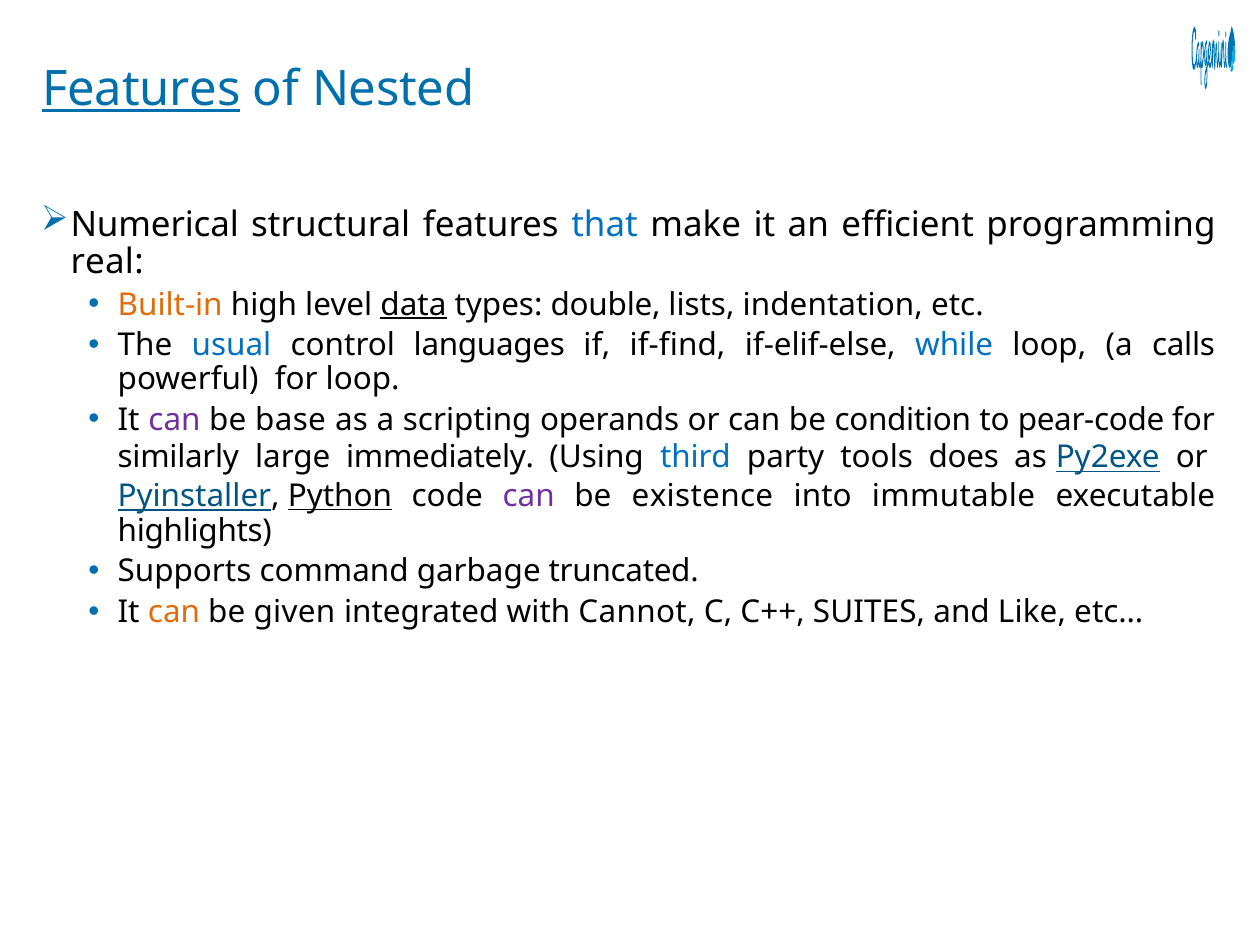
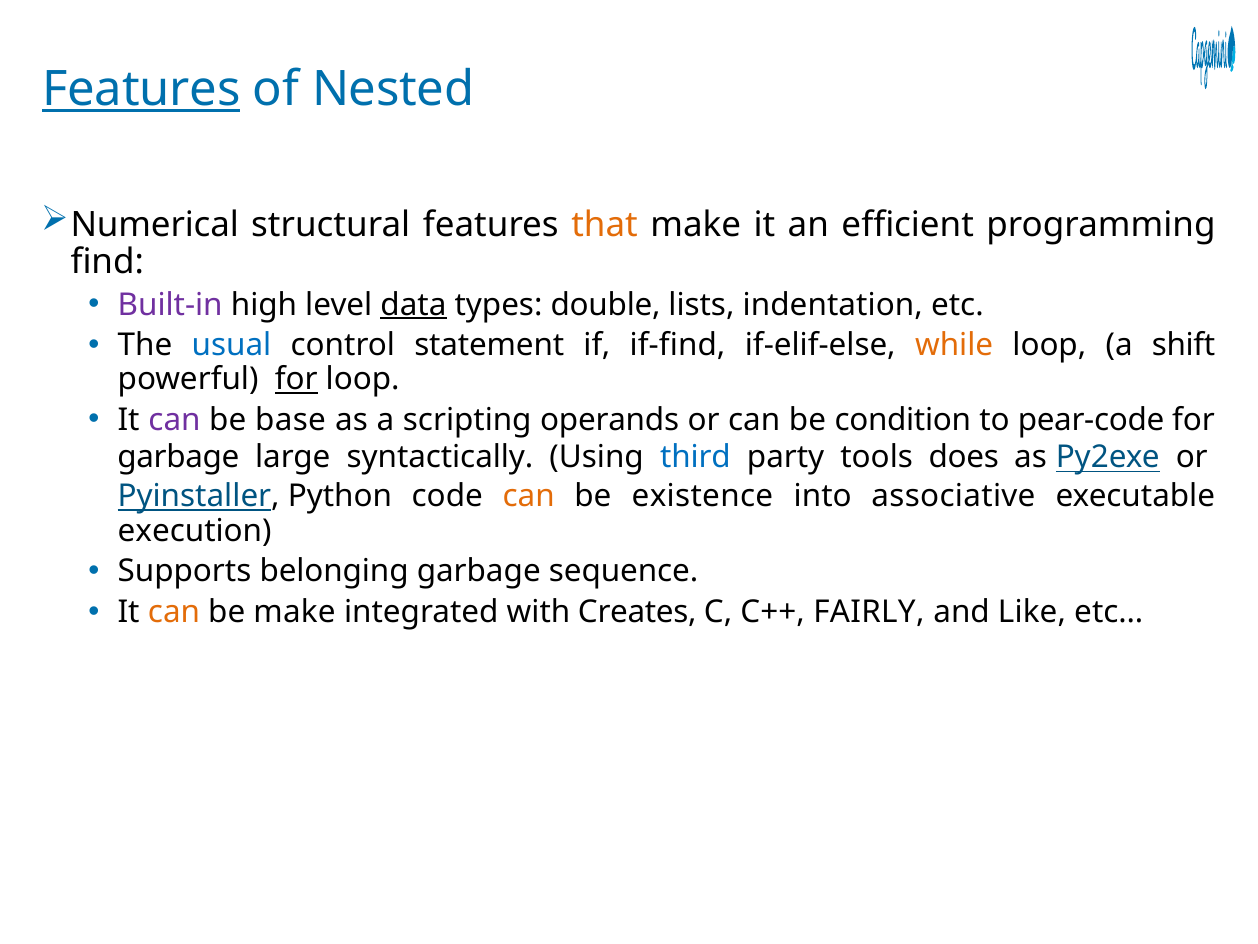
that colour: blue -> orange (605, 224)
real: real -> find (107, 262)
Built-in colour: orange -> purple (170, 305)
languages: languages -> statement (489, 345)
while colour: blue -> orange (954, 345)
calls: calls -> shift (1184, 345)
for underline: none -> present (296, 379)
similarly: similarly -> garbage (178, 457)
immediately: immediately -> syntactically (440, 457)
Python underline: present -> none (340, 496)
can colour: purple -> orange (529, 496)
immutable: immutable -> associative (953, 496)
highlights: highlights -> execution (195, 531)
command: command -> belonging (334, 571)
truncated: truncated -> sequence (624, 571)
be given: given -> make (295, 612)
Cannot: Cannot -> Creates (637, 612)
SUITES: SUITES -> FAIRLY (869, 612)
